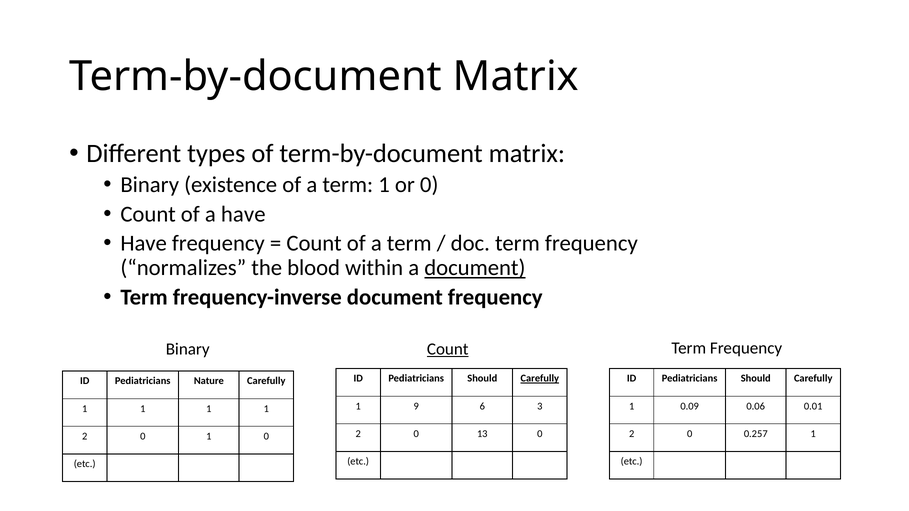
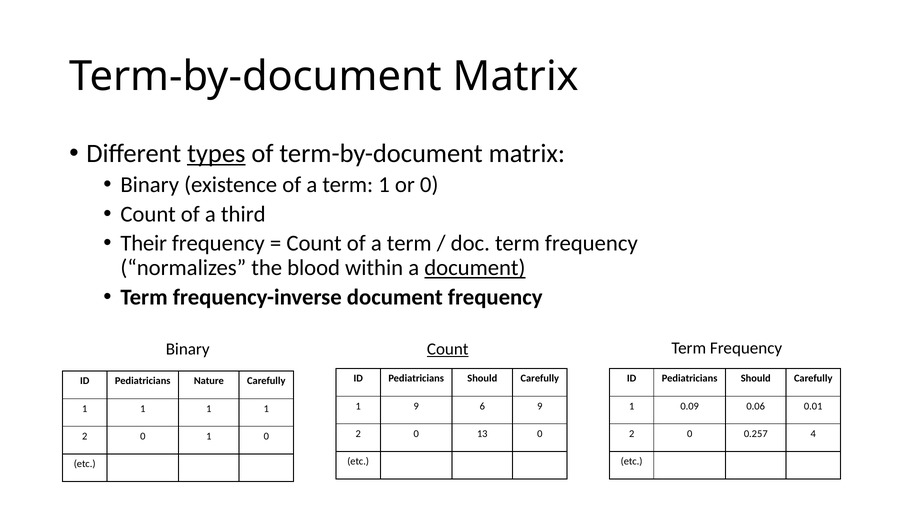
types underline: none -> present (216, 154)
a have: have -> third (243, 214)
Have: Have -> Their (144, 243)
Carefully underline: present -> none (540, 379)
6 3: 3 -> 9 (540, 406)
0.257 1: 1 -> 4 (813, 434)
